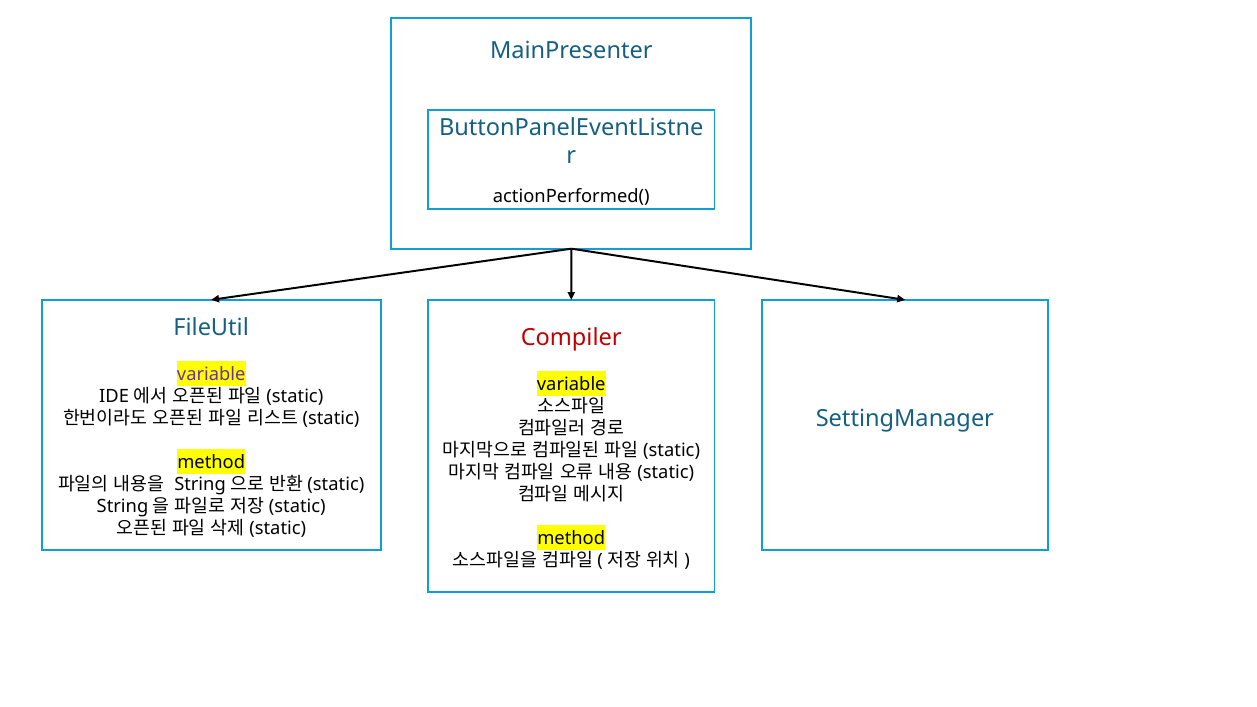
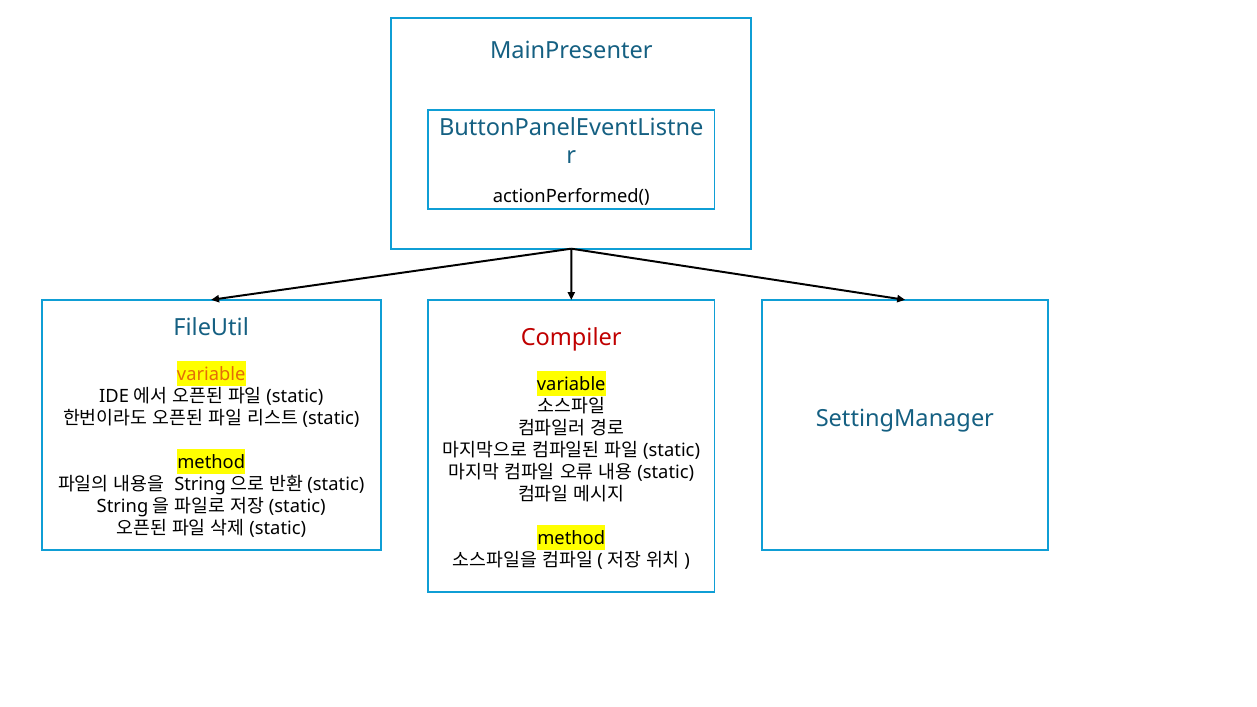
variable colour: purple -> orange (211, 374)
